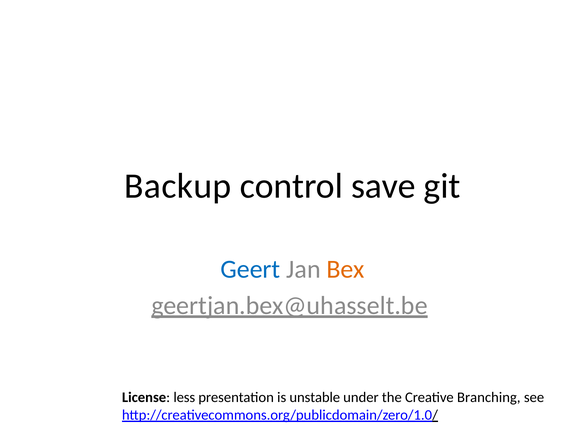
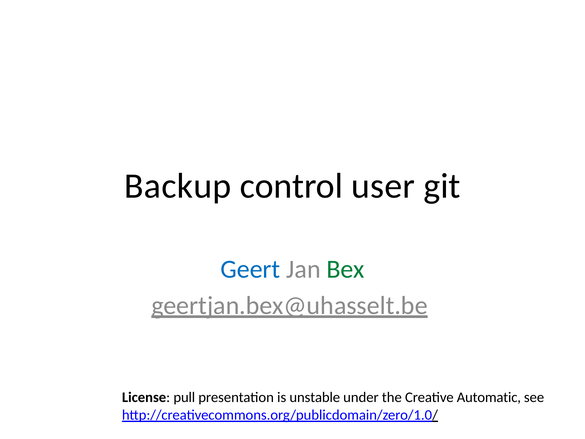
save: save -> user (383, 186)
Bex colour: orange -> green (346, 269)
less: less -> pull (184, 397)
Branching: Branching -> Automatic (489, 397)
